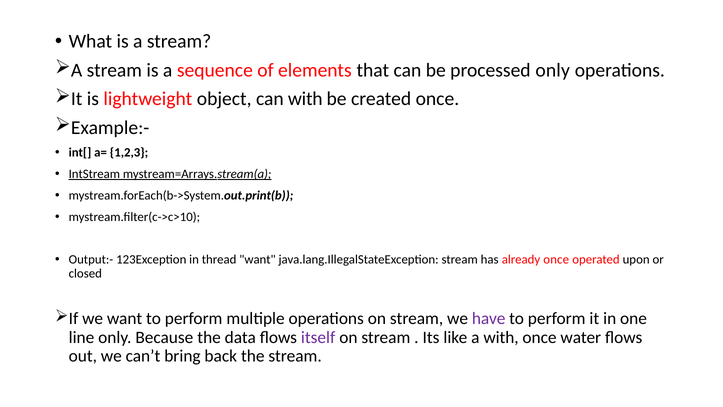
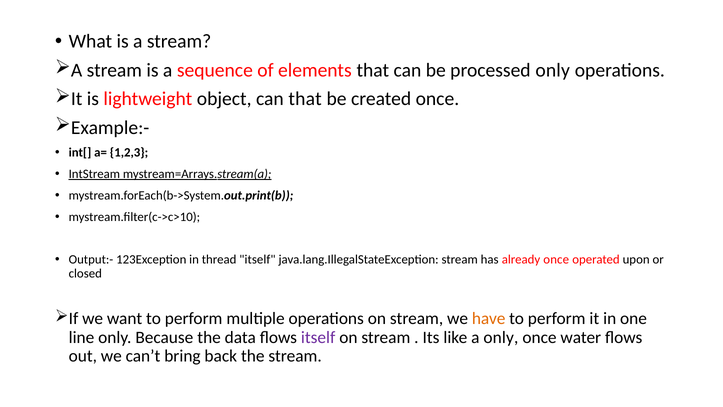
can with: with -> that (305, 99)
thread want: want -> itself (257, 259)
have colour: purple -> orange (489, 318)
a with: with -> only (501, 337)
